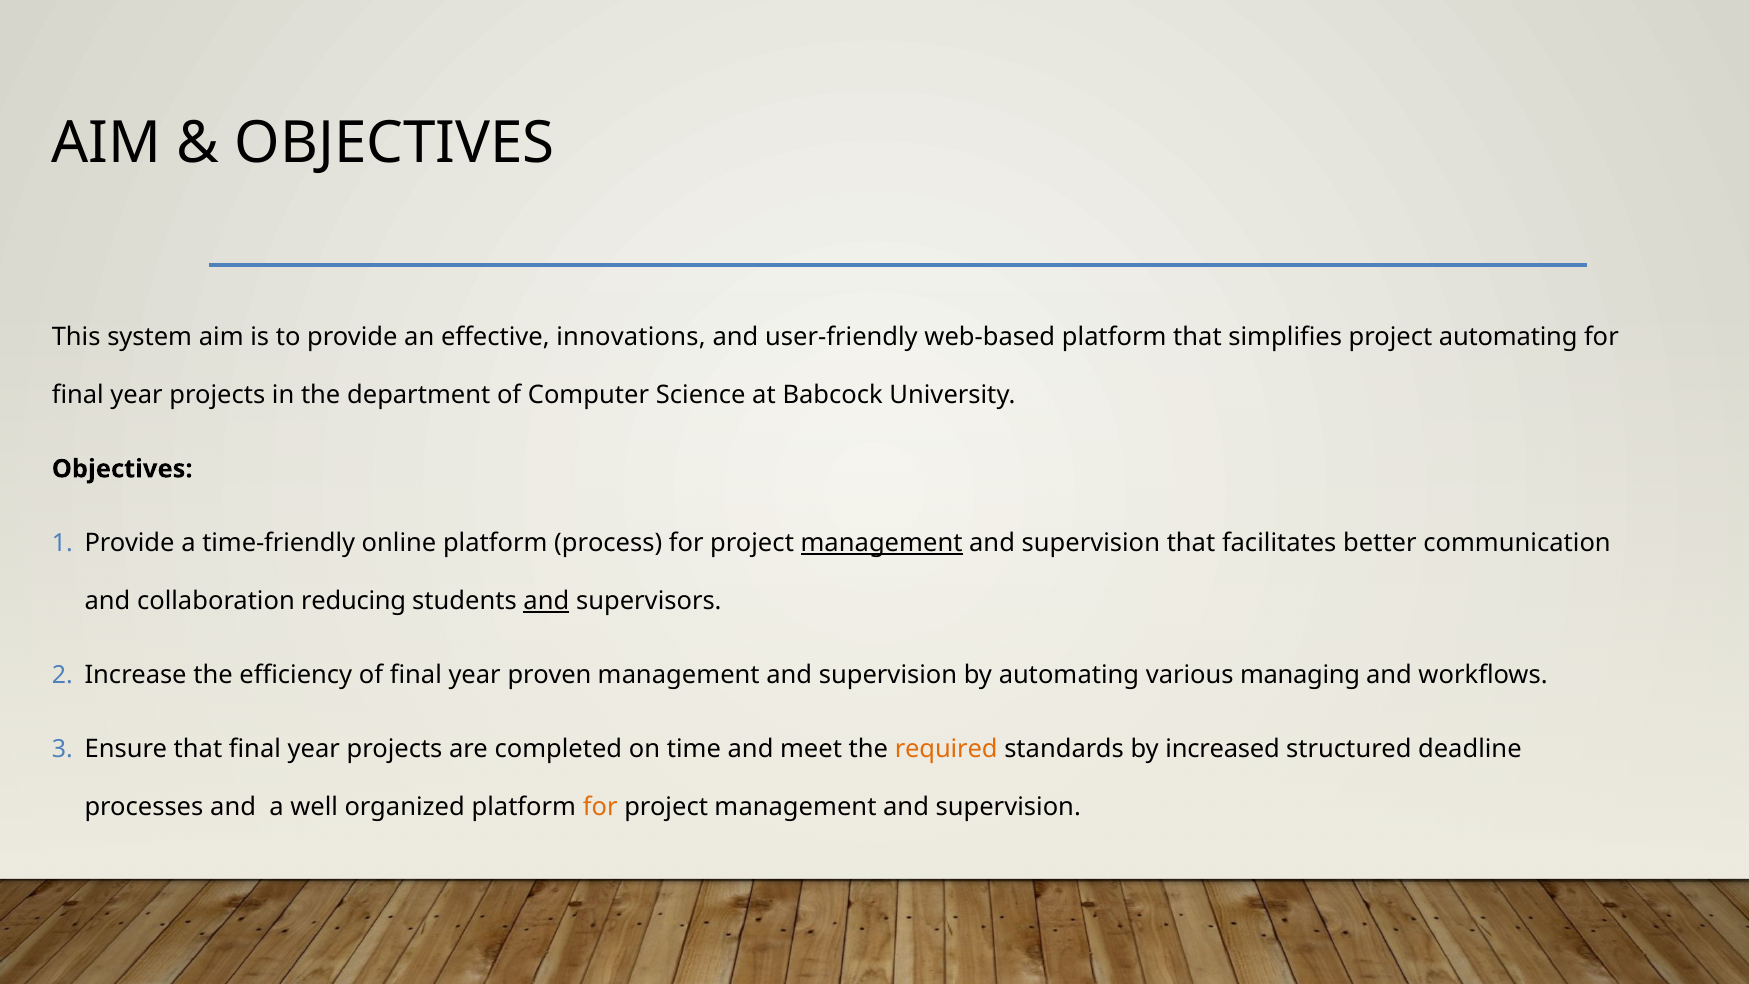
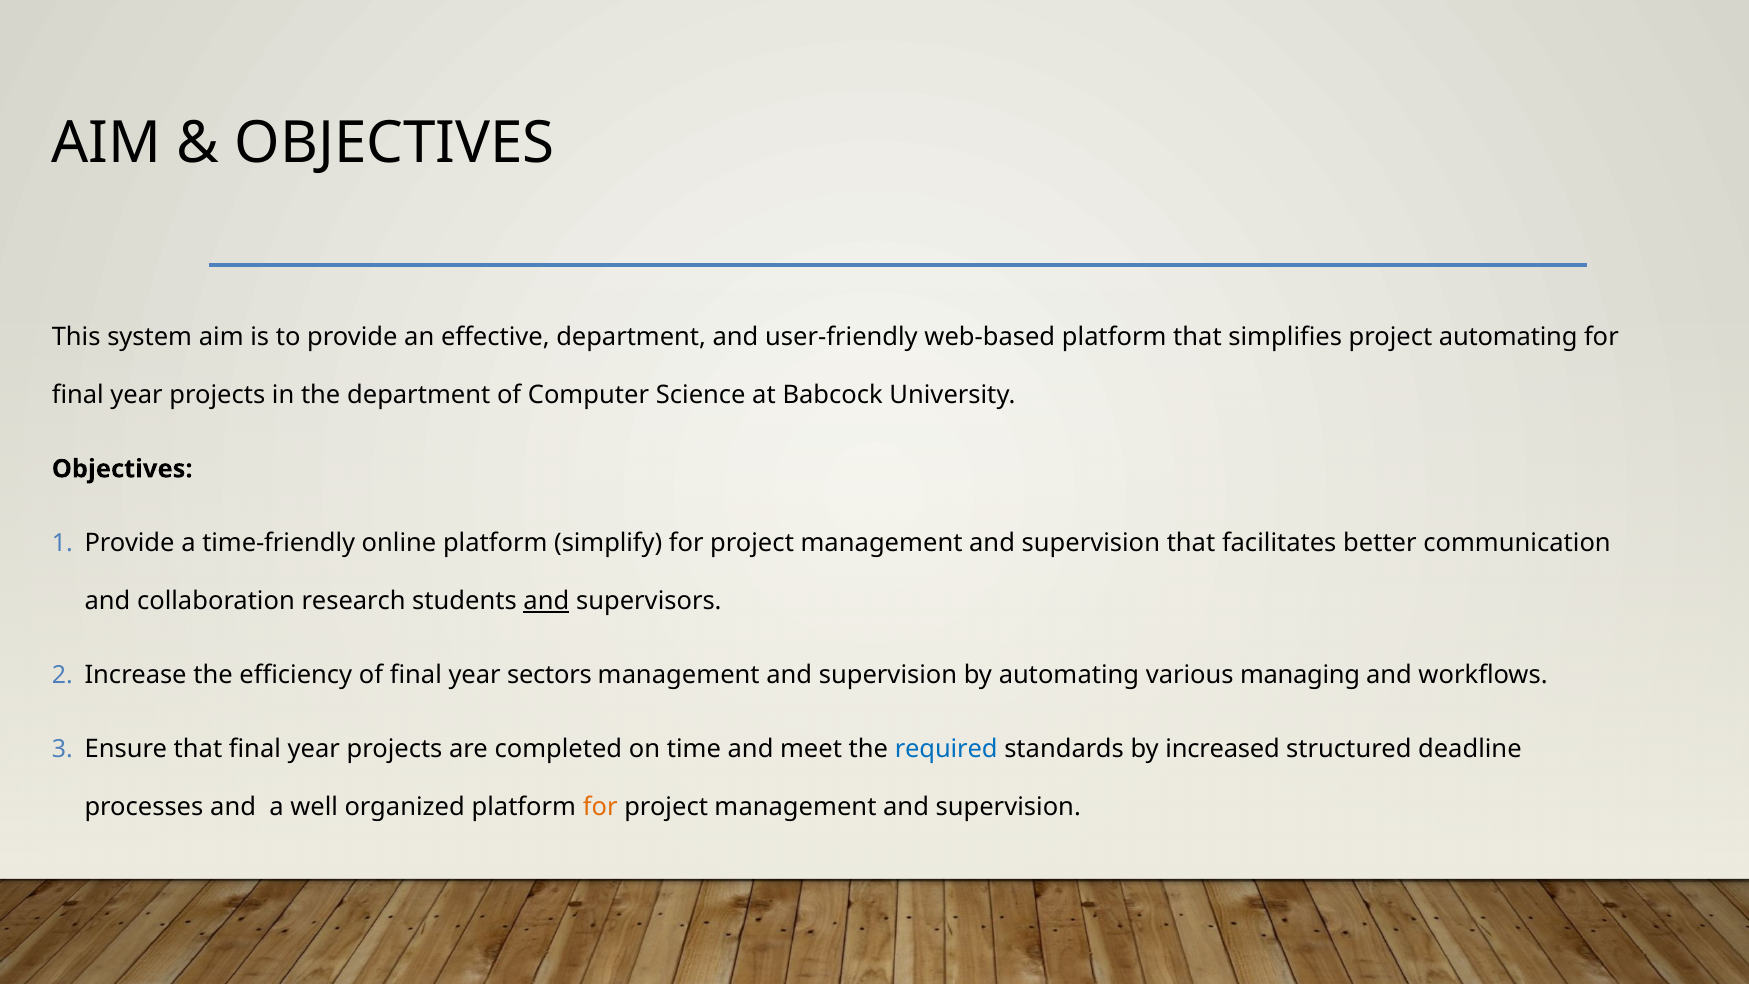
effective innovations: innovations -> department (631, 337)
process: process -> simplify (608, 543)
management underline: present -> none (882, 543)
reducing: reducing -> research (354, 601)
proven: proven -> sectors (549, 675)
required colour: orange -> blue (946, 749)
